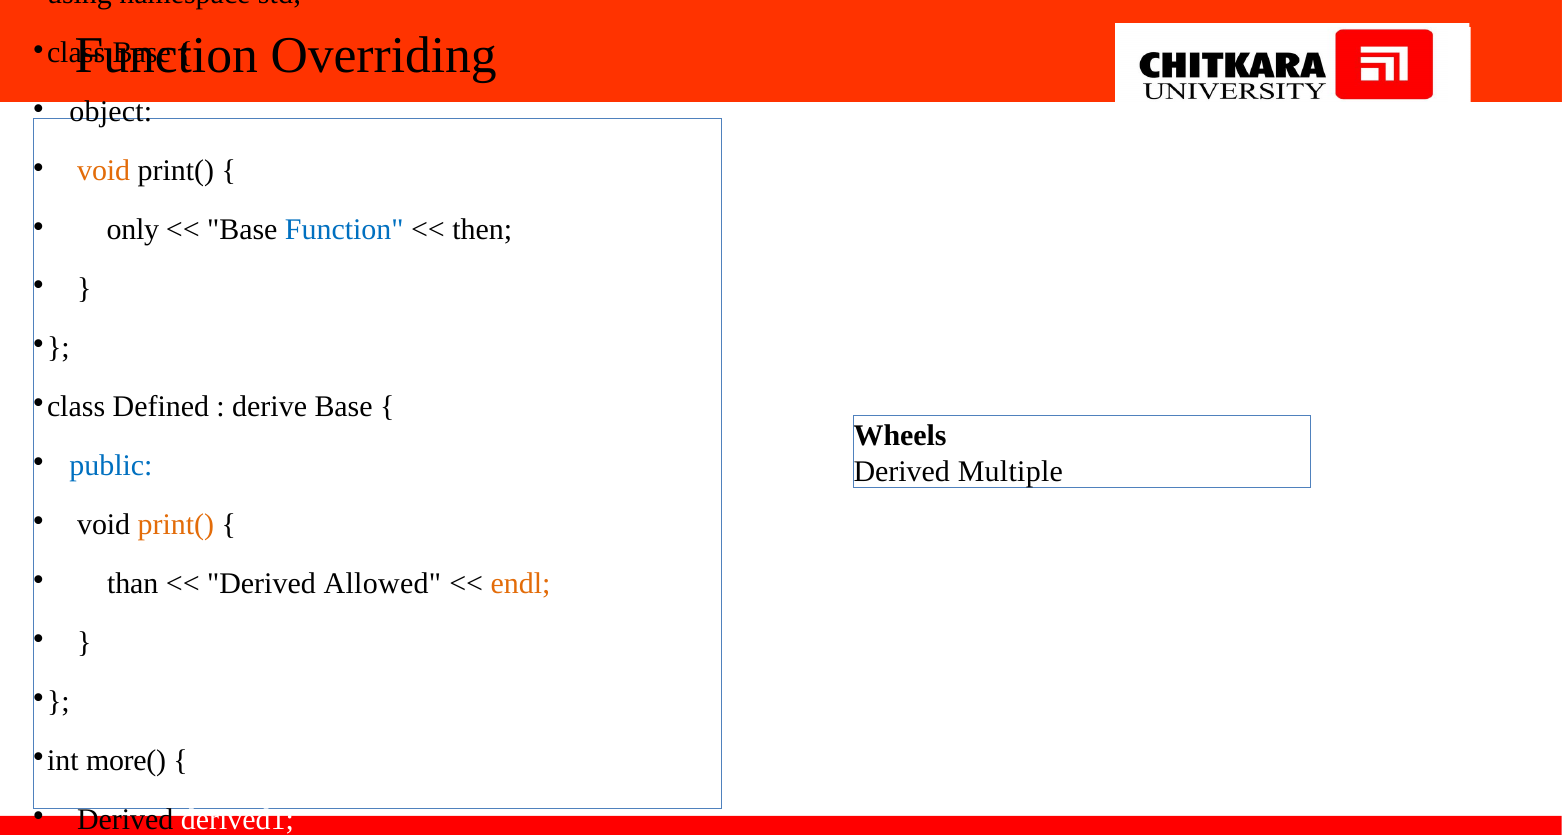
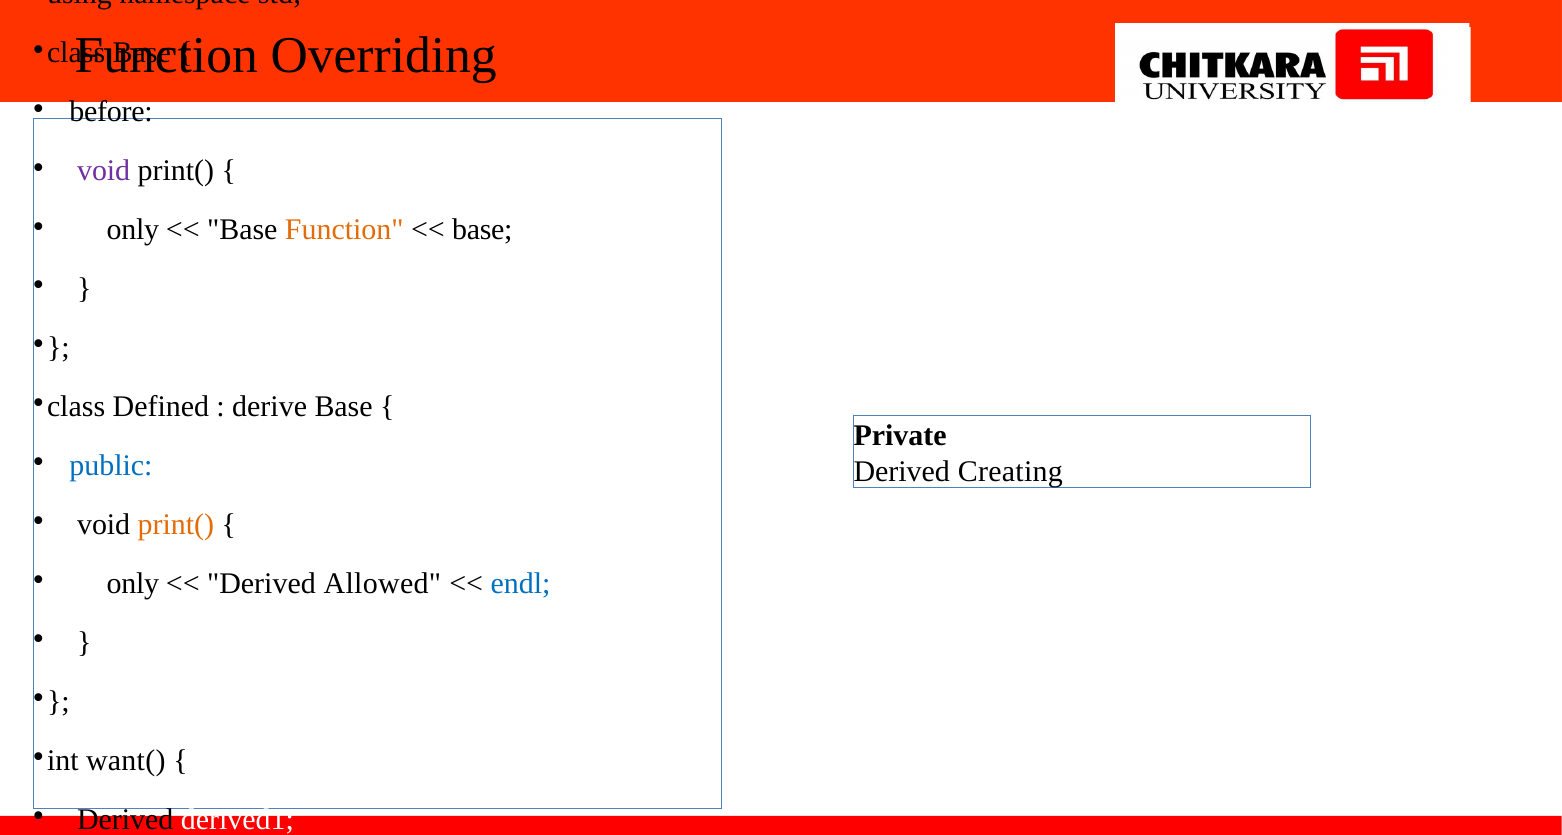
object: object -> before (111, 112)
void colour: orange -> purple (104, 171)
Function colour: blue -> orange (344, 230)
then: then -> base (482, 230)
Wheels: Wheels -> Private (900, 435)
Multiple: Multiple -> Creating (1010, 471)
than: than -> only (133, 584)
endl colour: orange -> blue (521, 584)
more(: more( -> want( (126, 761)
